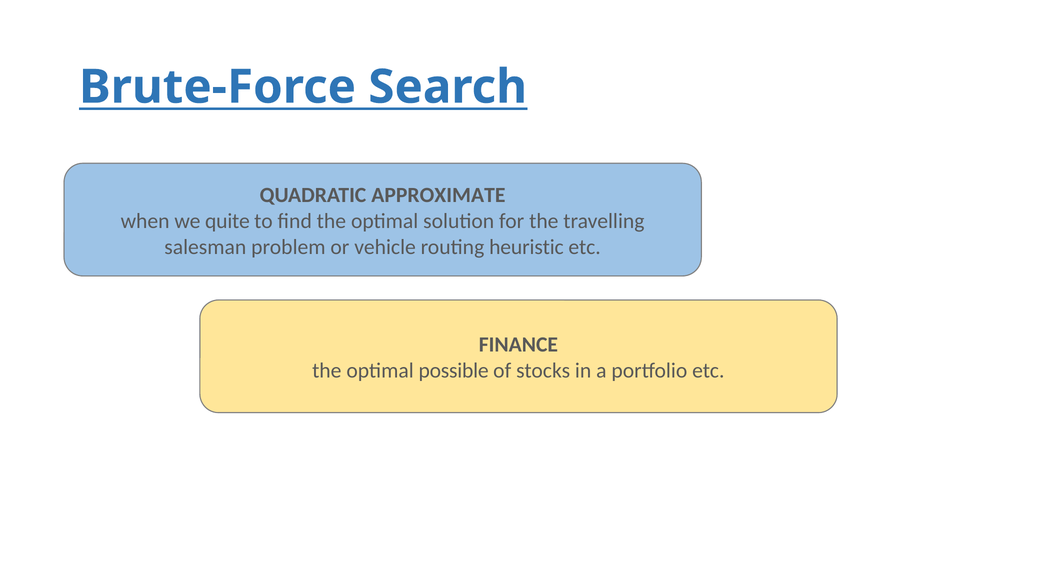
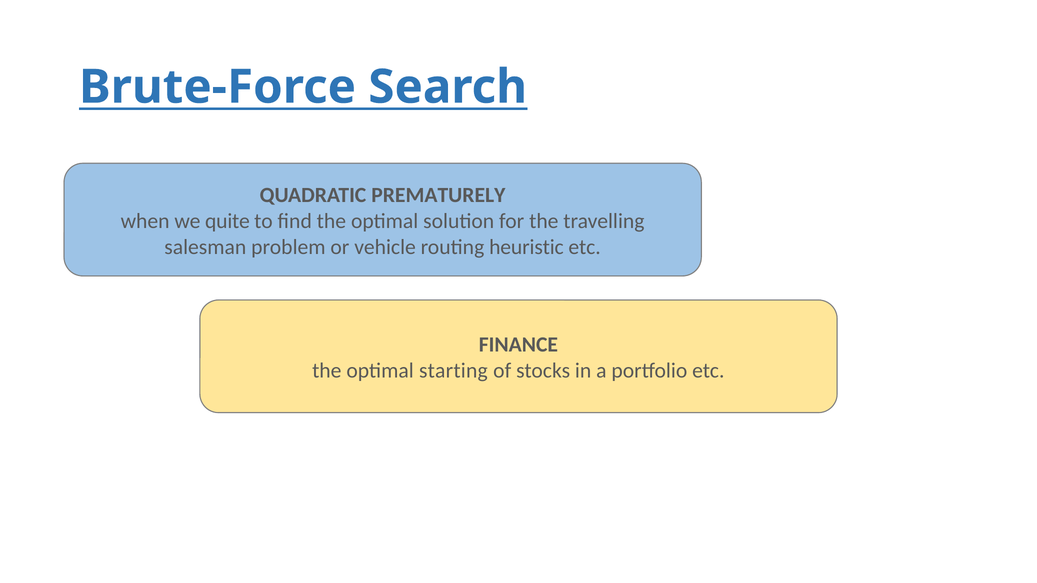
APPROXIMATE: APPROXIMATE -> PREMATURELY (438, 195)
possible: possible -> starting (453, 371)
